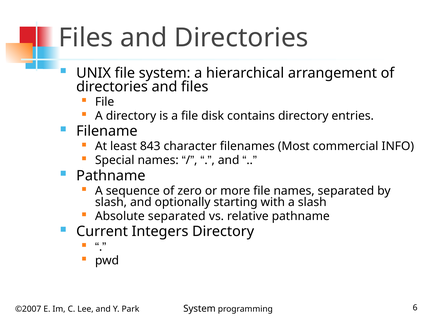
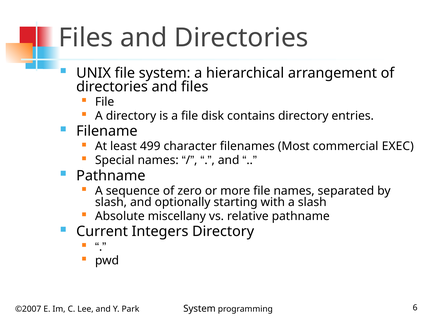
843: 843 -> 499 (150, 146)
INFO: INFO -> EXEC (398, 146)
Absolute separated: separated -> miscellany (177, 216)
